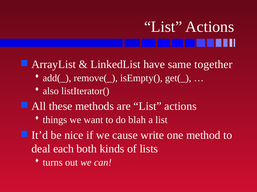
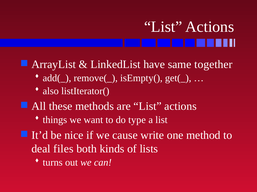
blah: blah -> type (137, 120)
each: each -> files (63, 149)
